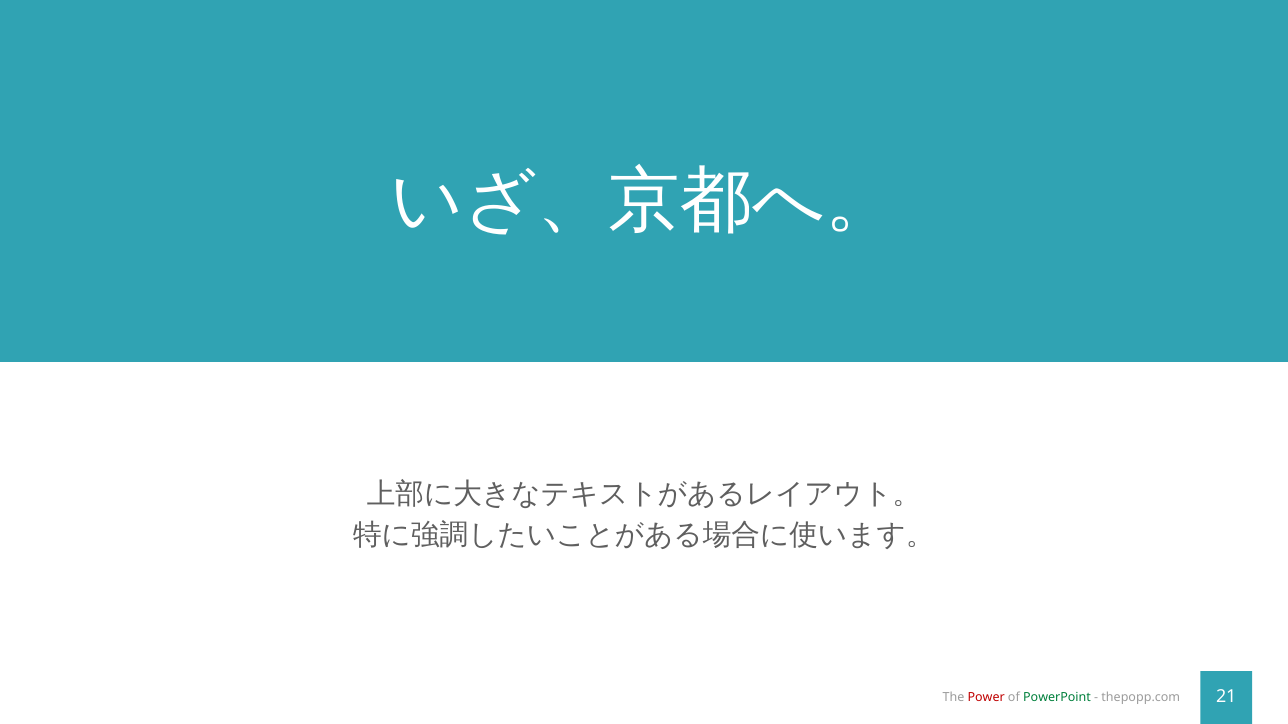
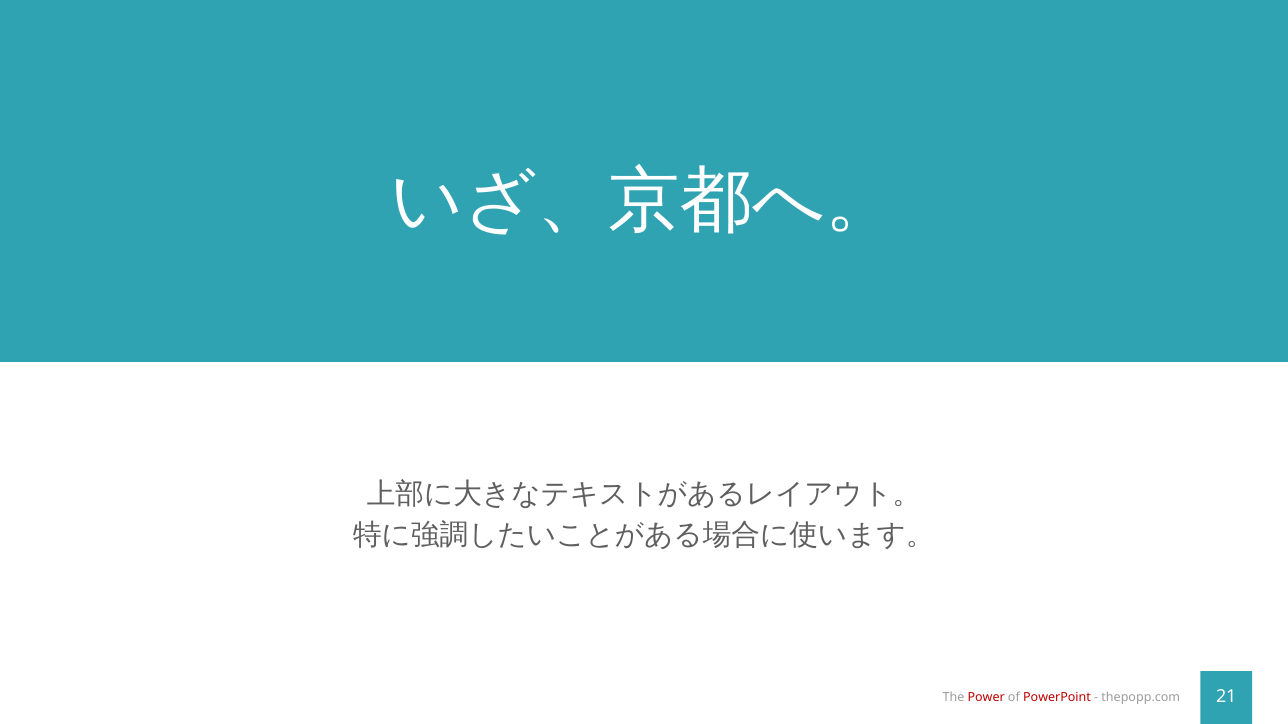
PowerPoint colour: green -> red (1057, 698)
